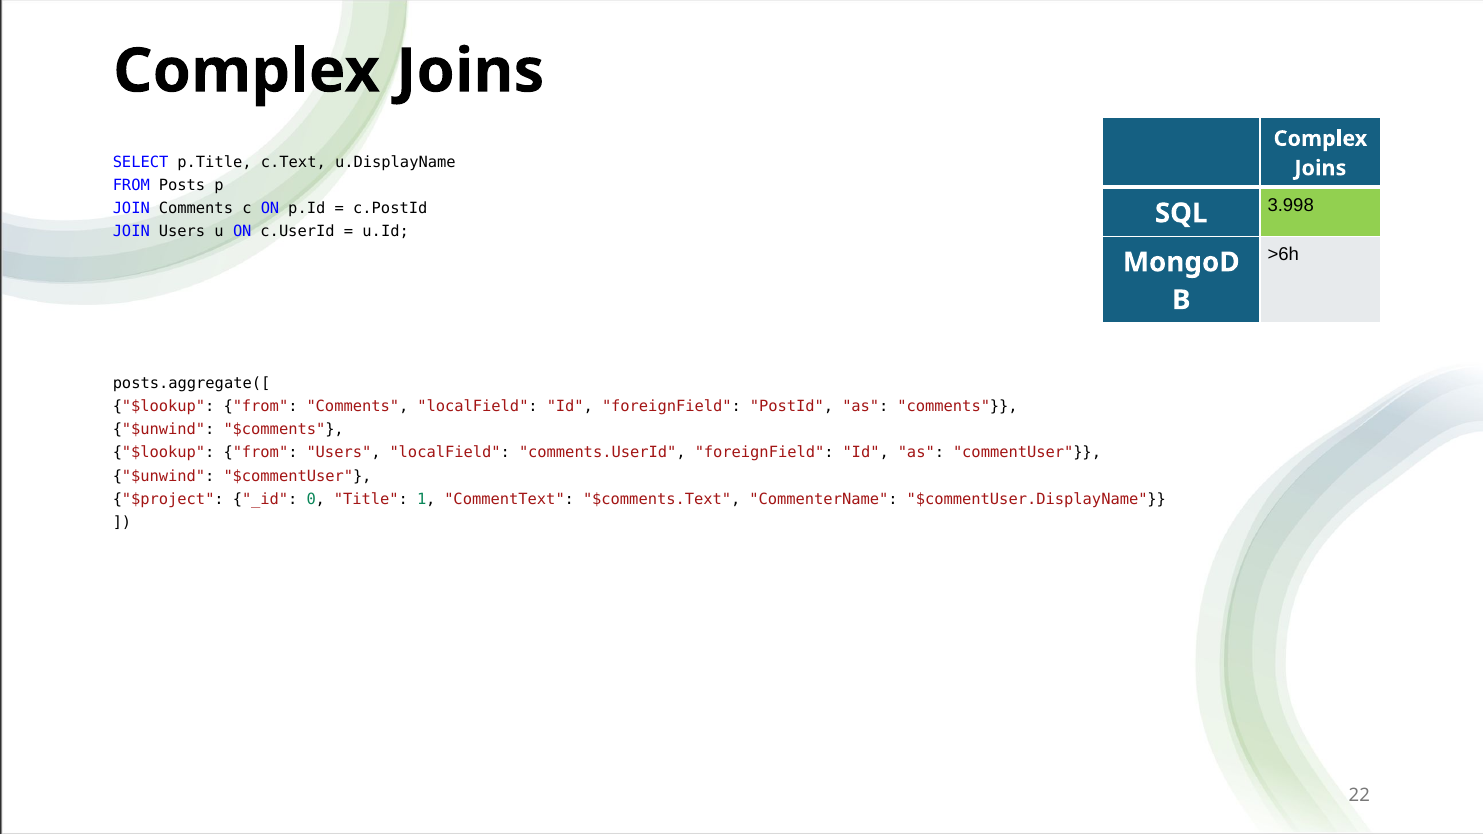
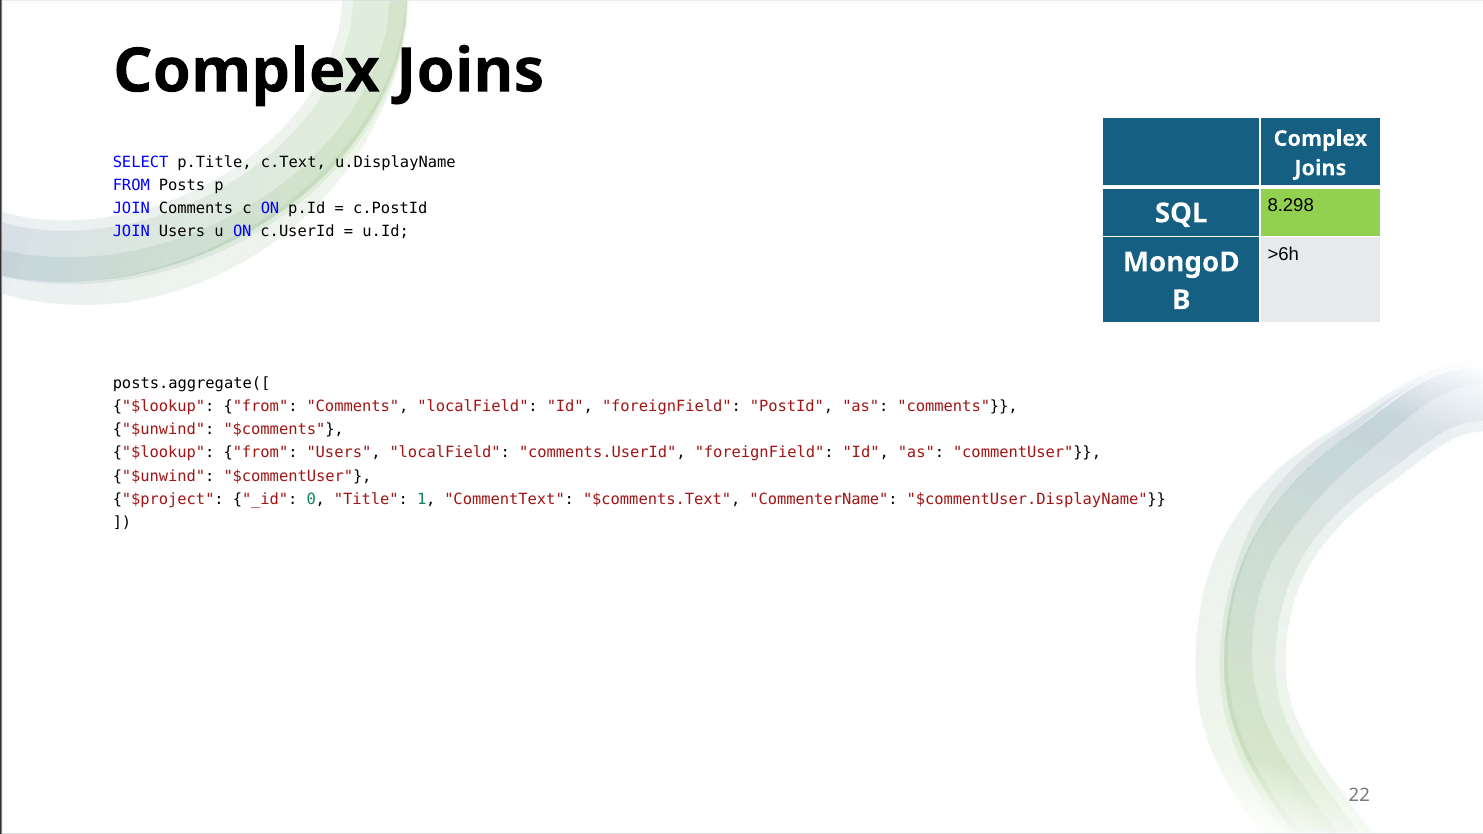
3.998: 3.998 -> 8.298 (1291, 206)
